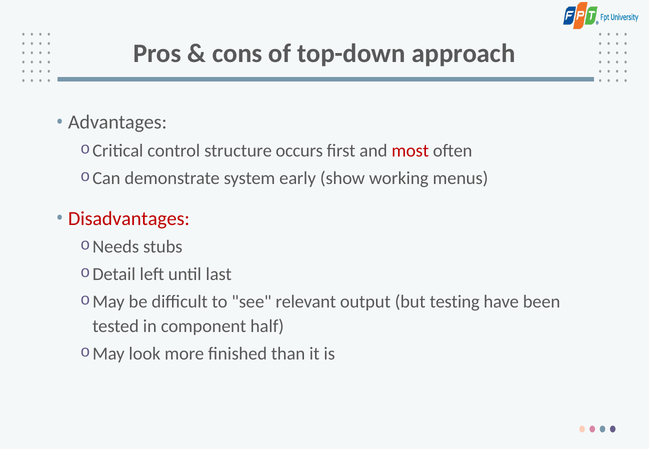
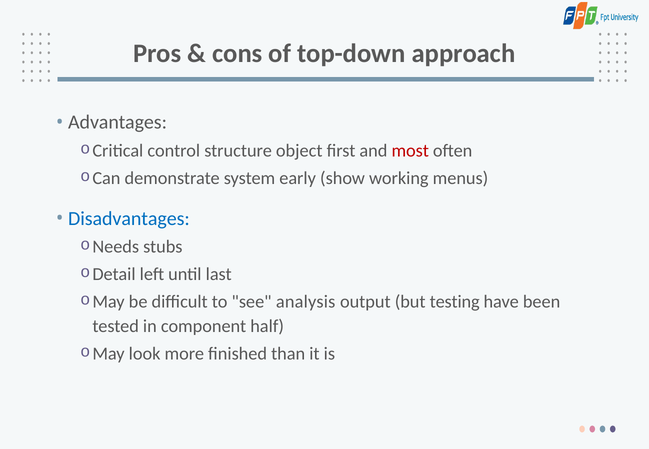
occurs: occurs -> object (299, 151)
Disadvantages colour: red -> blue (129, 219)
relevant: relevant -> analysis (306, 302)
